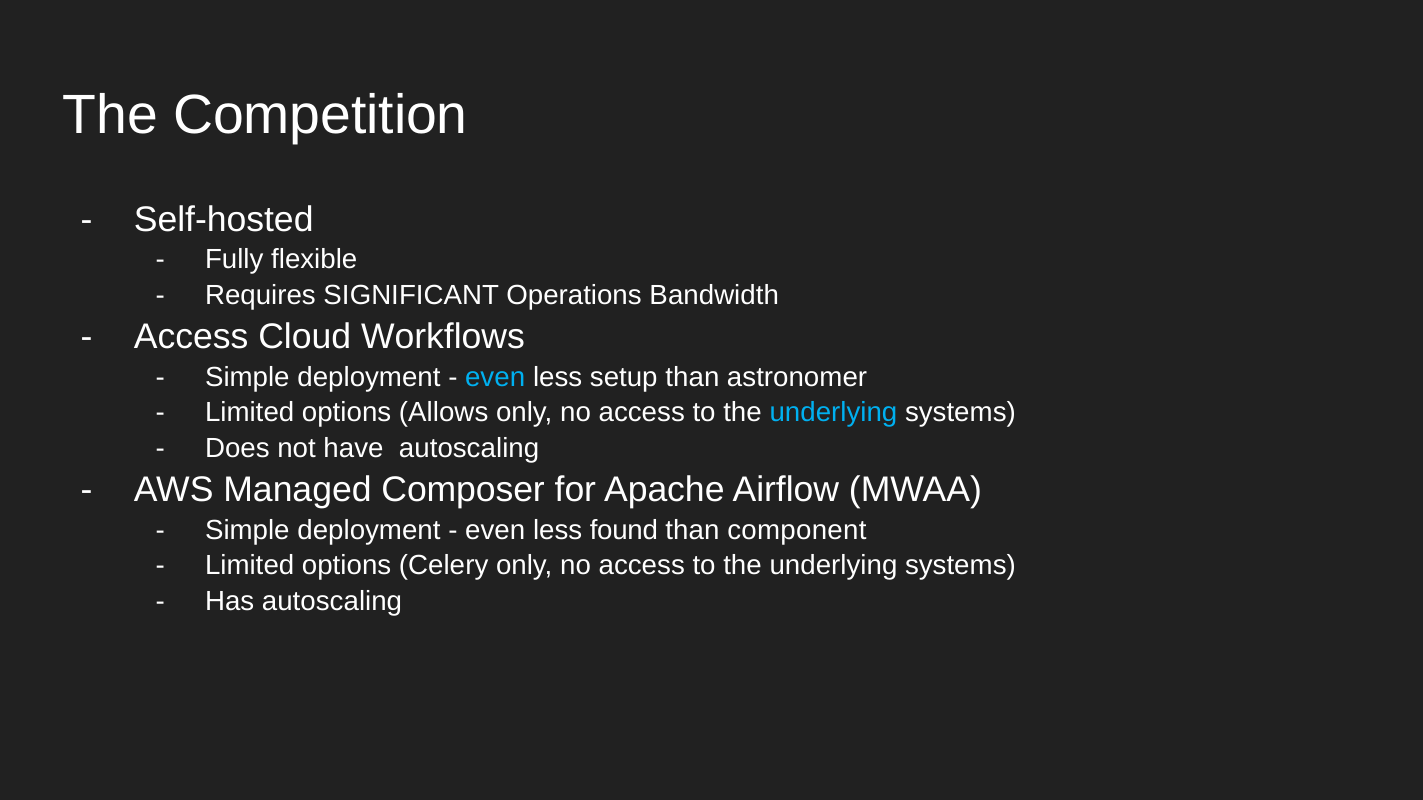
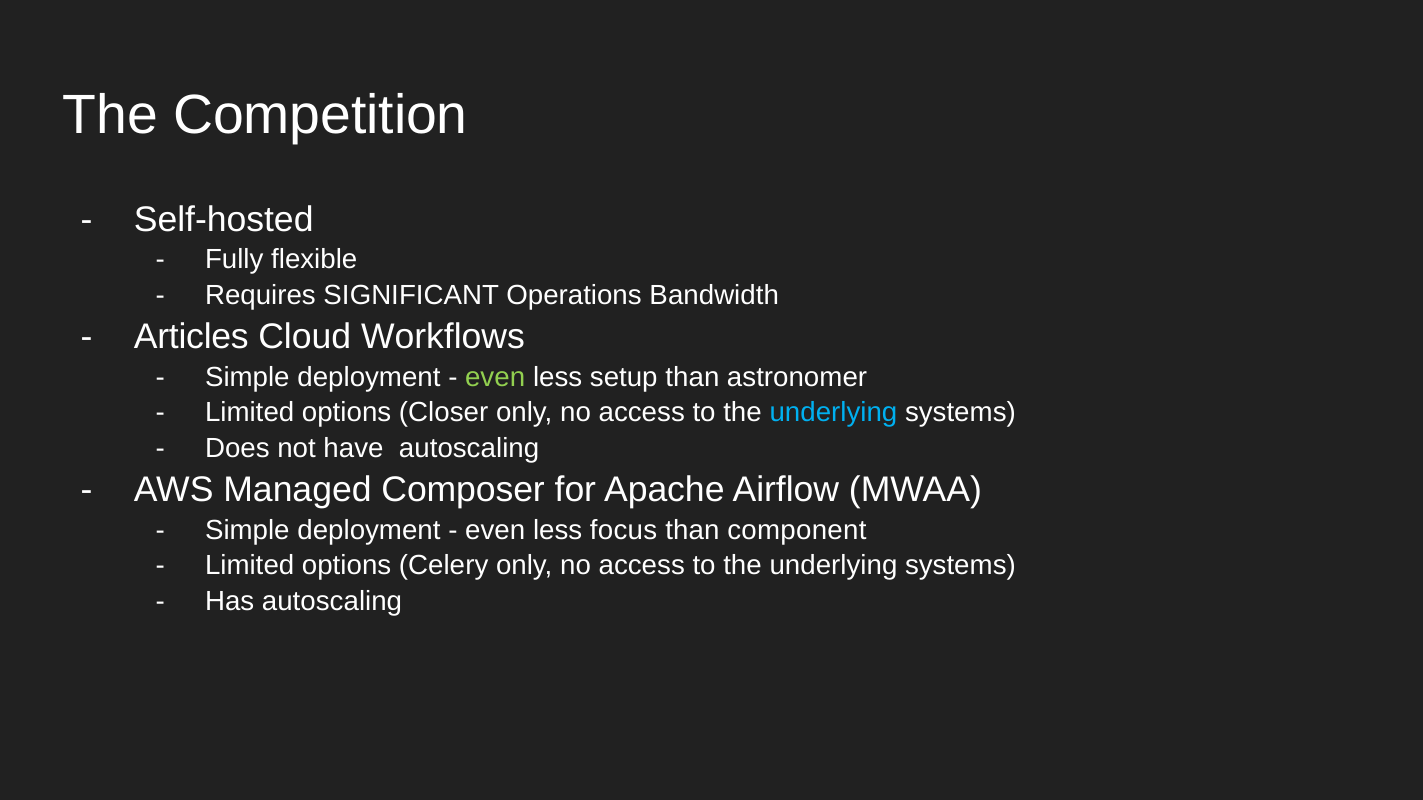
Access: Access -> Articles (191, 337)
even colour: light blue -> light green (495, 377)
Allows: Allows -> Closer (444, 413)
found: found -> focus (624, 530)
